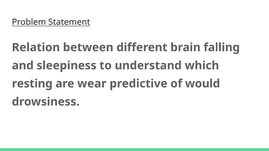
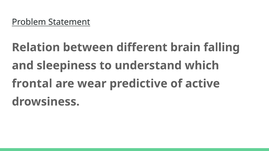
resting: resting -> frontal (32, 84)
would: would -> active (203, 84)
